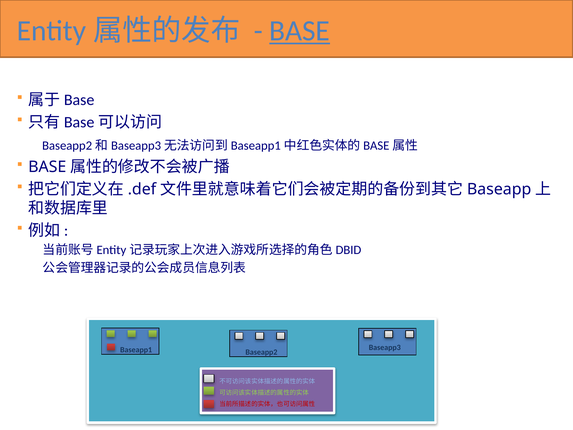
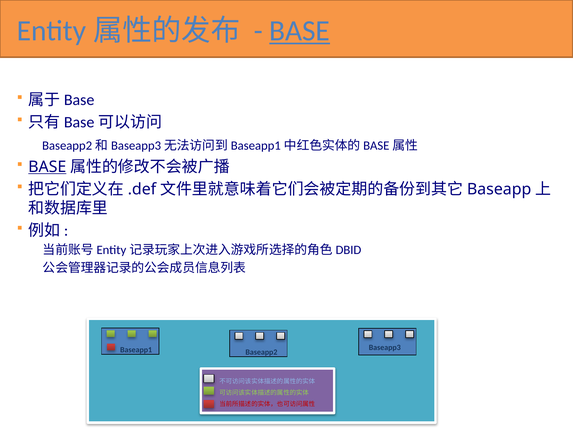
BASE underline: none -> present (47, 167)
